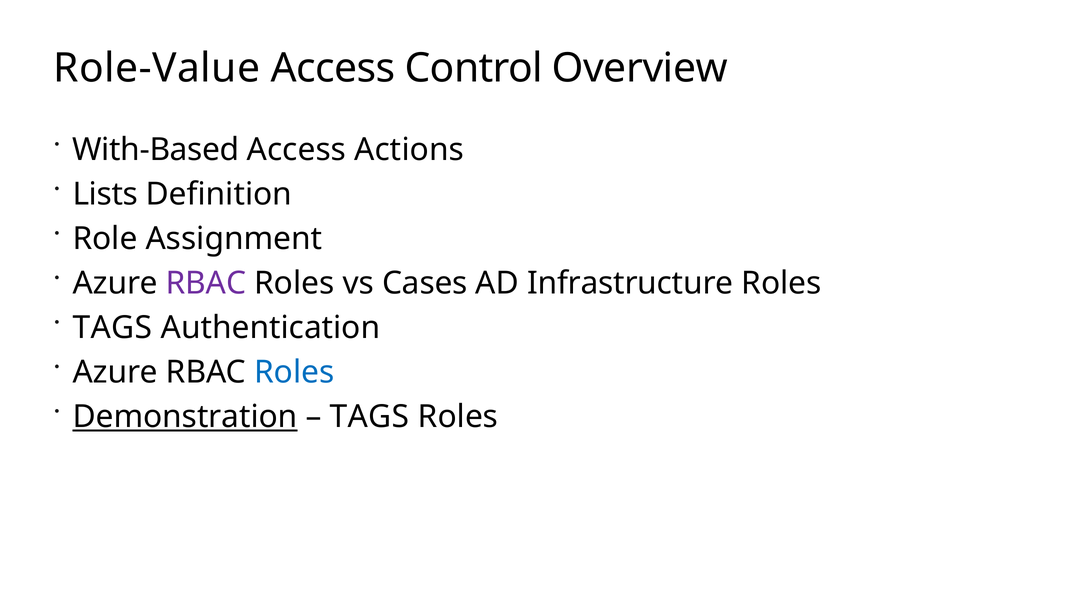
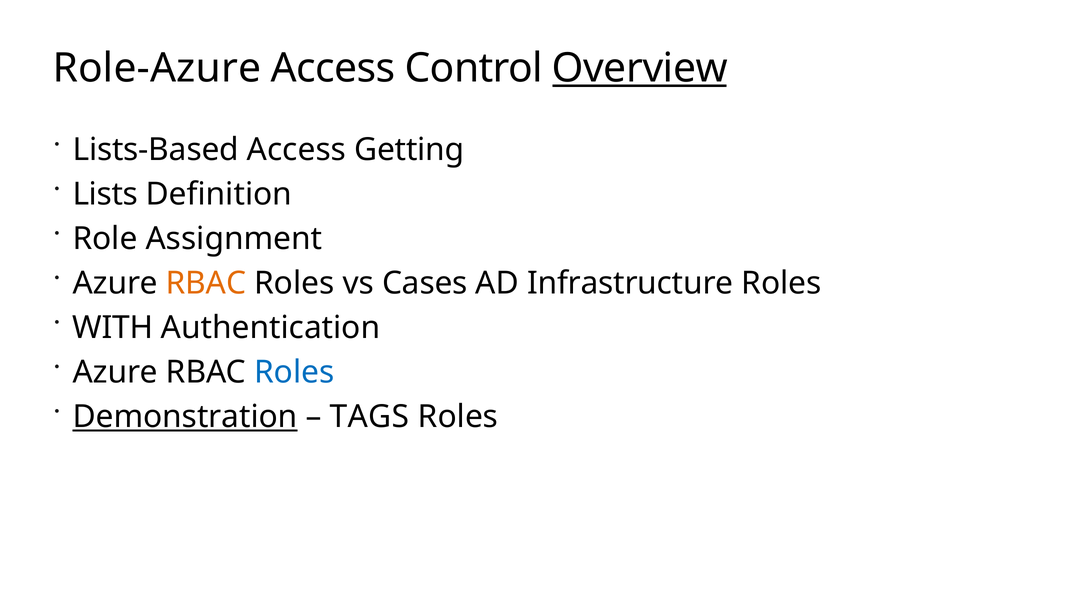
Role-Value: Role-Value -> Role-Azure (157, 68)
Overview underline: none -> present (640, 68)
With-Based: With-Based -> Lists-Based (156, 149)
Actions: Actions -> Getting (409, 149)
RBAC colour: purple -> orange (206, 283)
TAGS: TAGS -> WITH (113, 327)
